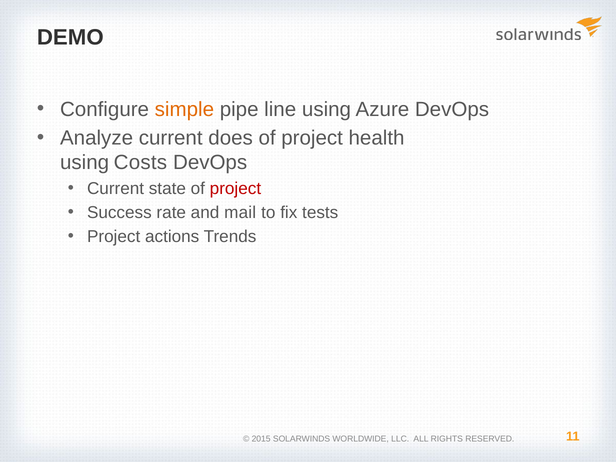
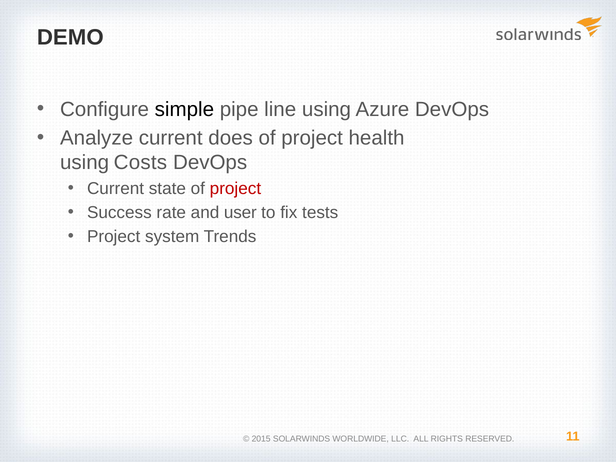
simple colour: orange -> black (184, 109)
mail: mail -> user (240, 212)
actions: actions -> system (172, 236)
